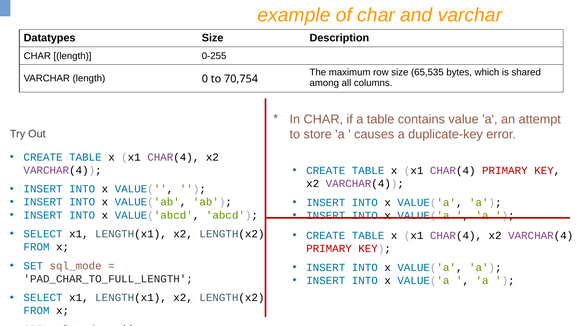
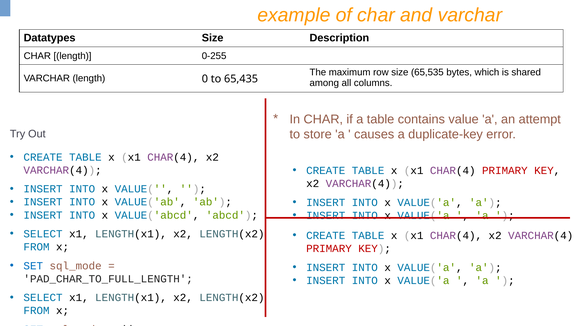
70,754: 70,754 -> 65,435 (241, 79)
